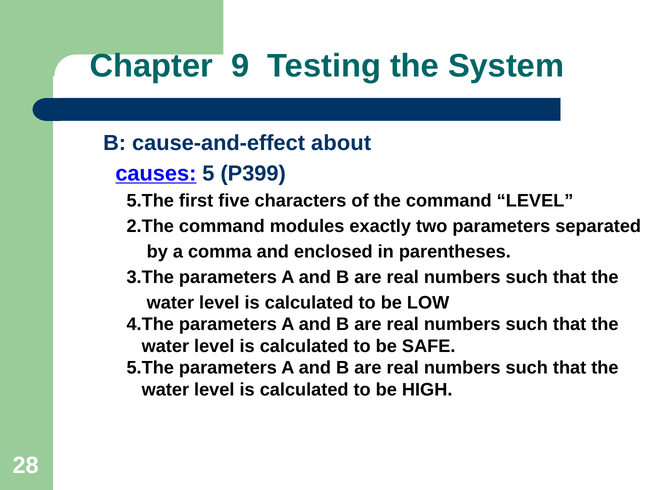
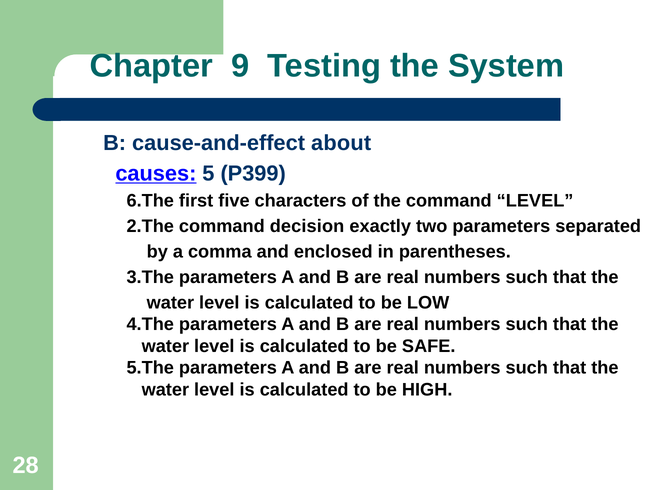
5.The: 5.The -> 6.The (150, 201)
modules: modules -> decision (307, 226)
